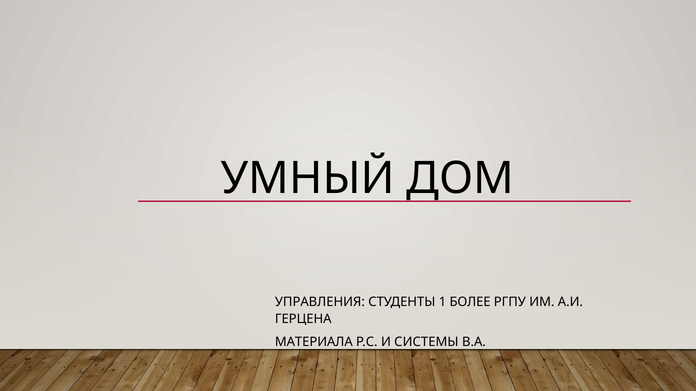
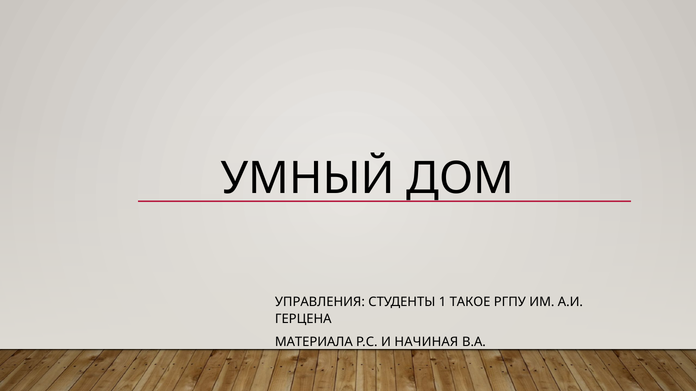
БОЛЕЕ: БОЛЕЕ -> ТАКОЕ (470, 302)
СИСТЕМЫ: СИСТЕМЫ -> НАЧИНАЯ (426, 343)
